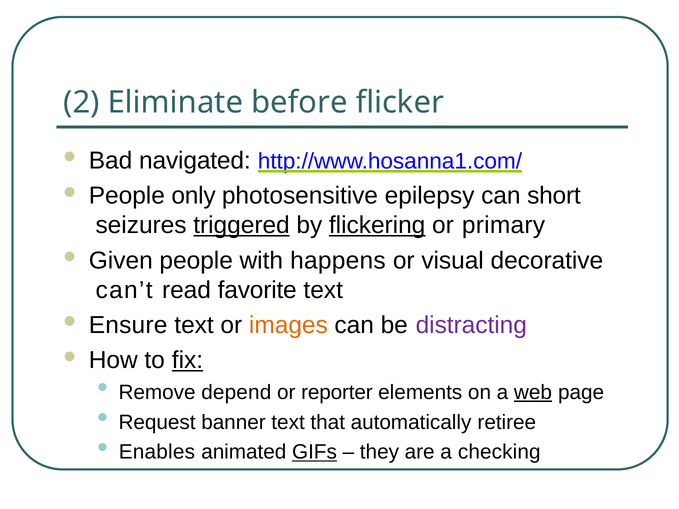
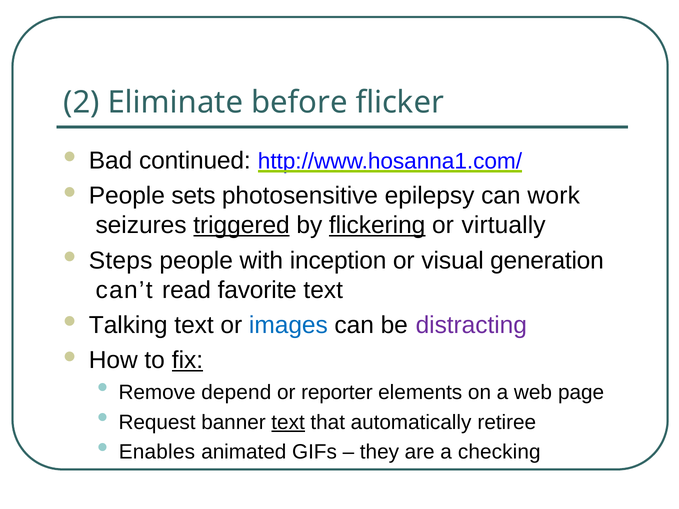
navigated: navigated -> continued (195, 161)
only: only -> sets (194, 196)
short: short -> work (554, 196)
primary: primary -> virtually (504, 225)
Given: Given -> Steps (121, 261)
happens: happens -> inception (338, 261)
decorative: decorative -> generation (547, 261)
Ensure: Ensure -> Talking (128, 325)
images colour: orange -> blue (288, 325)
web underline: present -> none (533, 393)
text underline: none -> present (288, 422)
GIFs underline: present -> none (314, 452)
